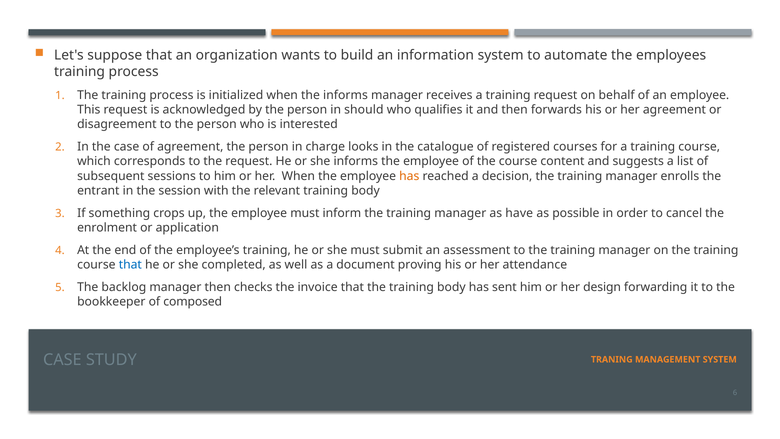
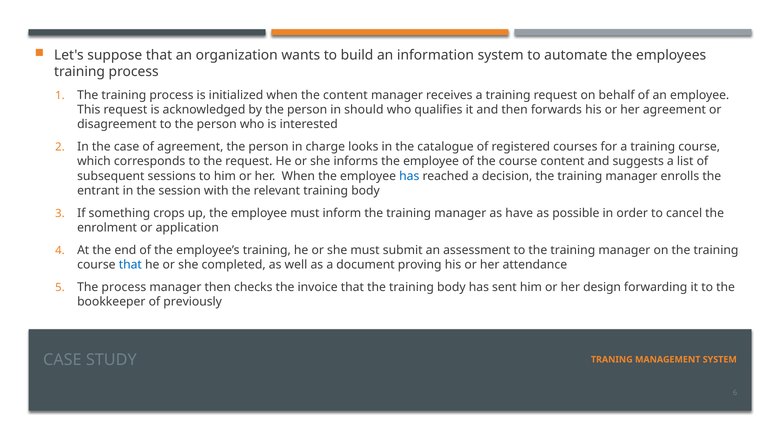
the informs: informs -> content (345, 95)
has colour: orange -> blue (409, 176)
The backlog: backlog -> process (124, 287)
composed: composed -> previously (193, 302)
